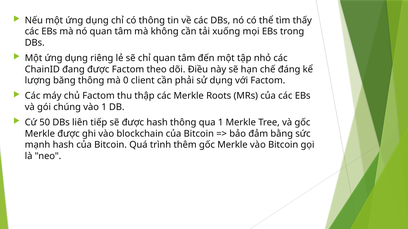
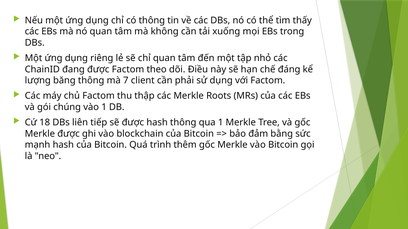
0: 0 -> 7 (126, 81)
50: 50 -> 18 (45, 123)
